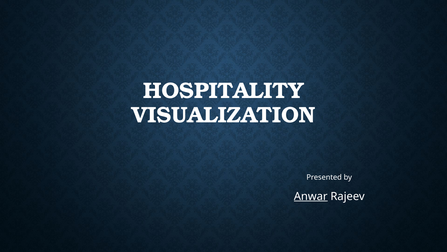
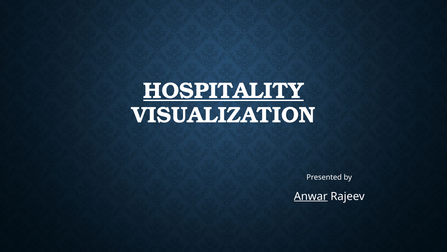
HOSPITALITY underline: none -> present (223, 91)
